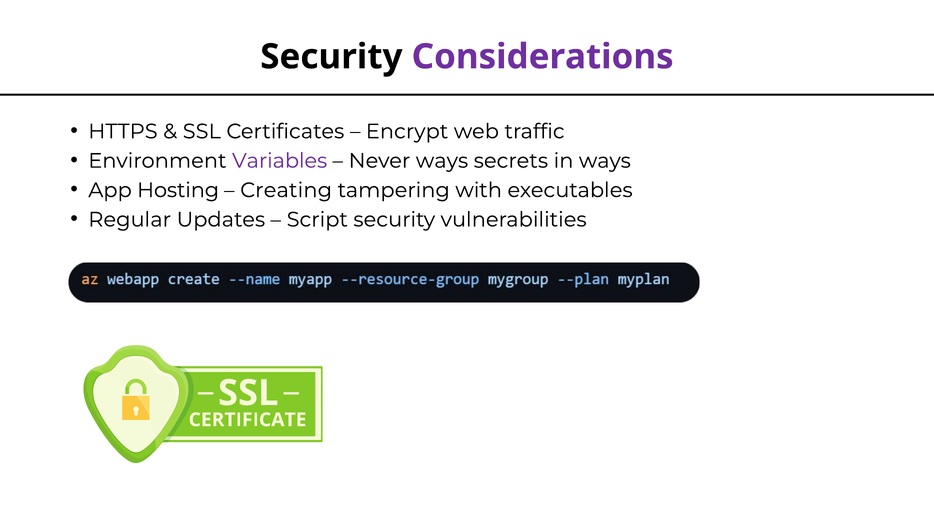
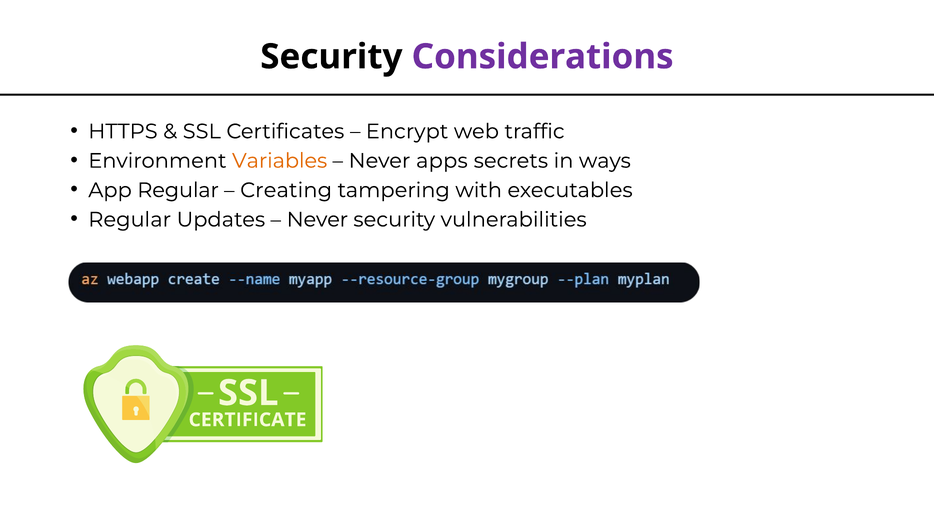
Variables colour: purple -> orange (280, 161)
Never ways: ways -> apps (442, 161)
App Hosting: Hosting -> Regular (178, 190)
Script: Script -> Never (317, 220)
